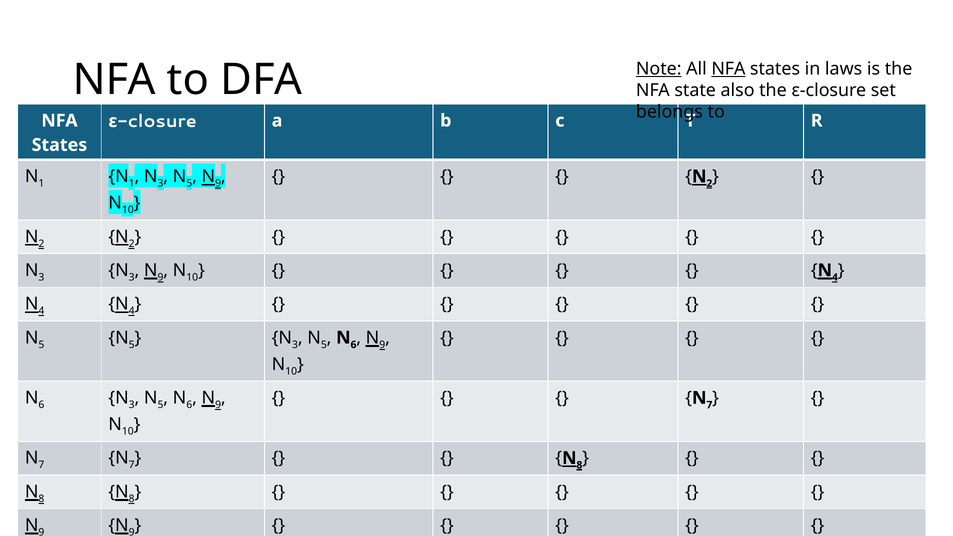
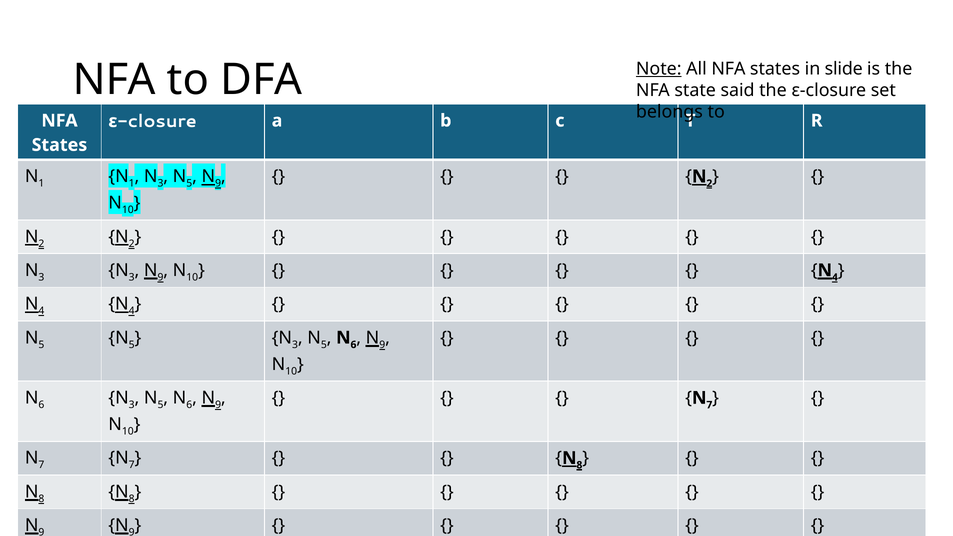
NFA underline: present -> none (728, 69)
laws: laws -> slide (844, 69)
also: also -> said (738, 90)
